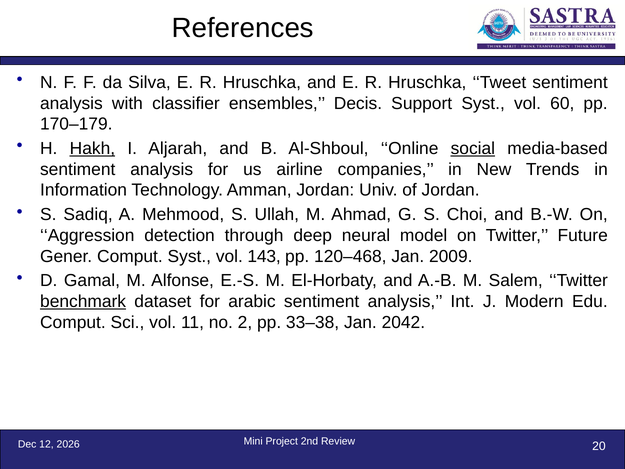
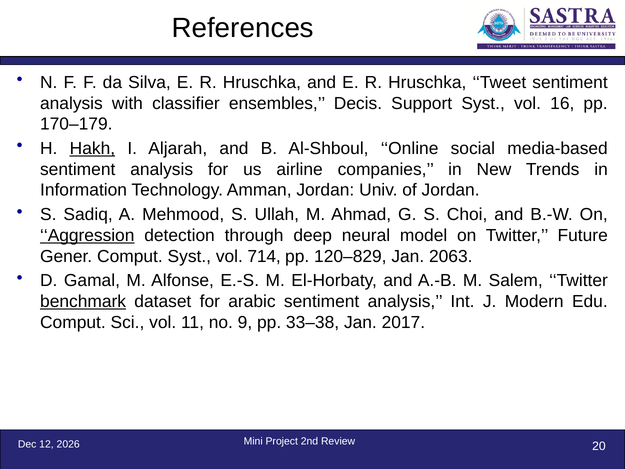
60: 60 -> 16 (562, 103)
social underline: present -> none (473, 148)
Aggression underline: none -> present (87, 235)
143: 143 -> 714 (264, 256)
120–468: 120–468 -> 120–829 (350, 256)
2009: 2009 -> 2063 (451, 256)
2: 2 -> 9 (245, 322)
2042: 2042 -> 2017 (403, 322)
